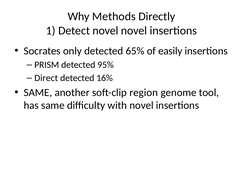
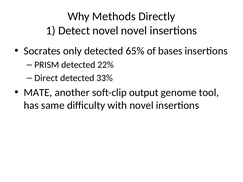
easily: easily -> bases (170, 51)
95%: 95% -> 22% (106, 65)
16%: 16% -> 33% (105, 78)
SAME: SAME -> MATE (38, 93)
region: region -> output (144, 93)
